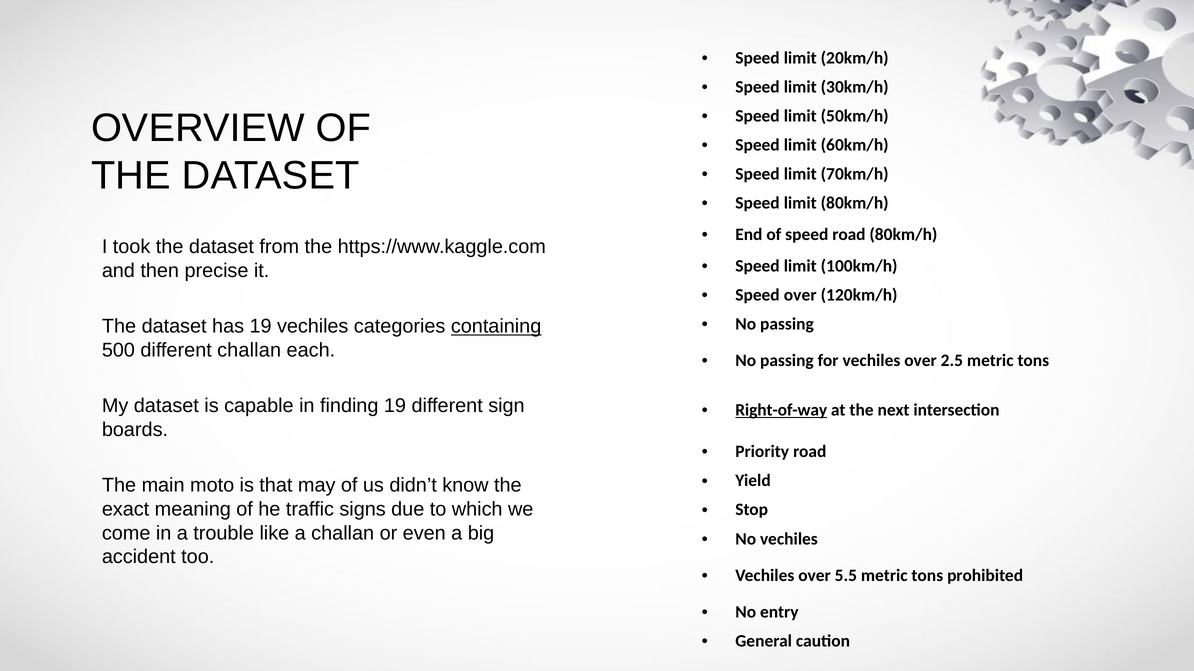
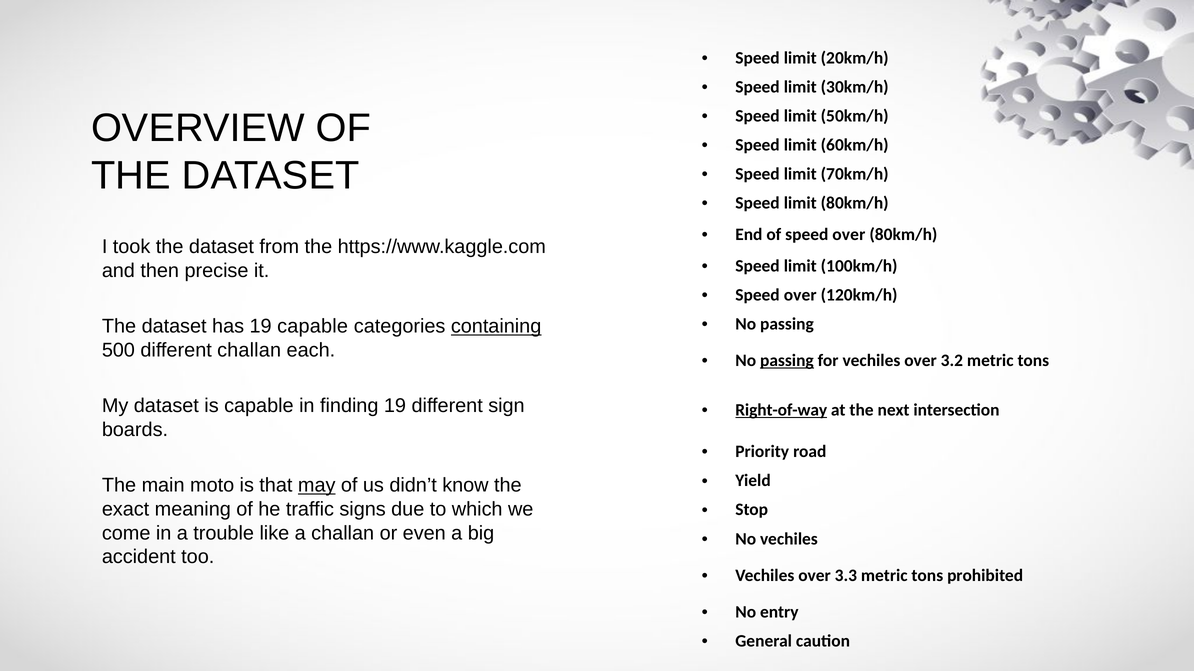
of speed road: road -> over (849, 235)
19 vechiles: vechiles -> capable (313, 327)
passing underline: none -> present (787, 361)
2.5: 2.5 -> 3.2 (952, 361)
may underline: none -> present (317, 486)
5.5: 5.5 -> 3.3 (846, 576)
